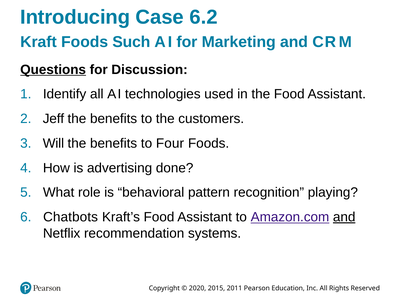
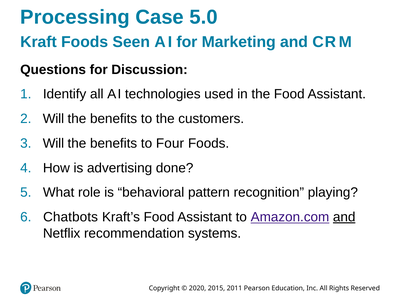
Introducing: Introducing -> Processing (75, 17)
6.2: 6.2 -> 5.0 (204, 17)
Such: Such -> Seen (131, 42)
Questions underline: present -> none (53, 70)
Jeff: Jeff -> Will (53, 119)
